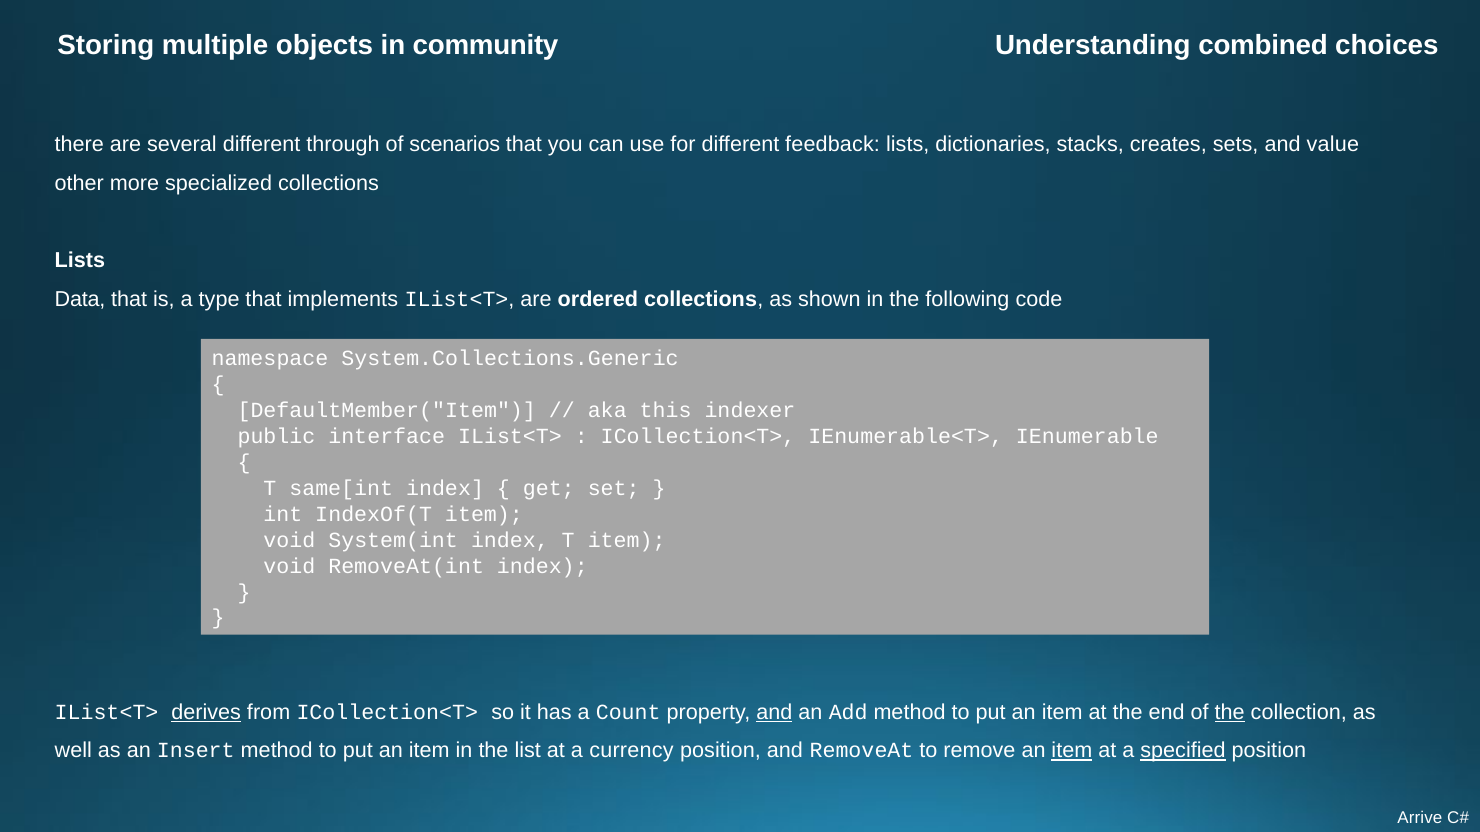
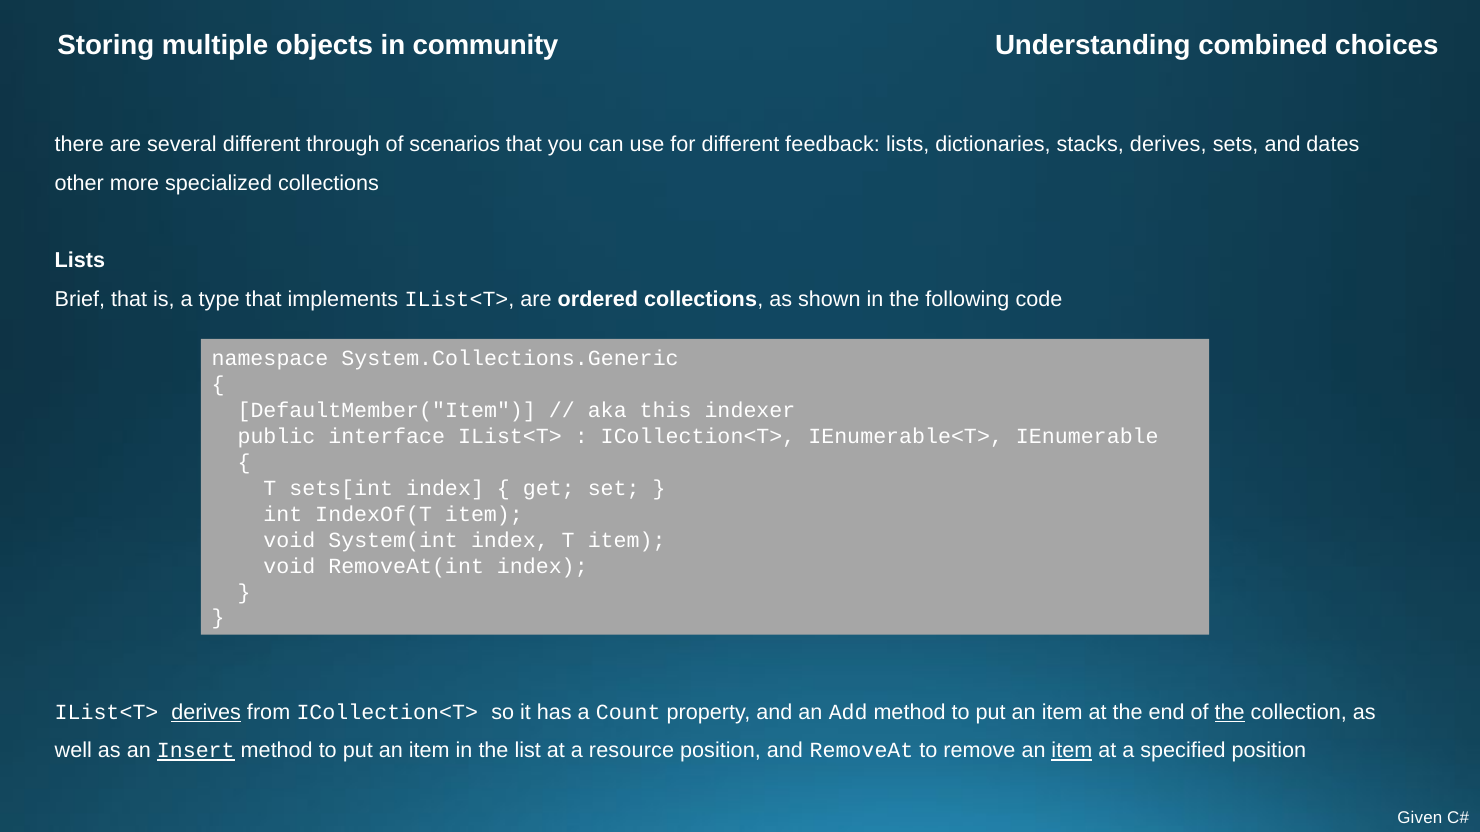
stacks creates: creates -> derives (1168, 144)
value: value -> dates (1333, 144)
Data: Data -> Brief (80, 300)
same[int: same[int -> sets[int (341, 489)
and underline: present -> none (774, 712)
Insert underline: none -> present (196, 751)
currency: currency -> resource (632, 751)
specified underline: present -> none (1183, 751)
Arrive: Arrive -> Given (1420, 819)
